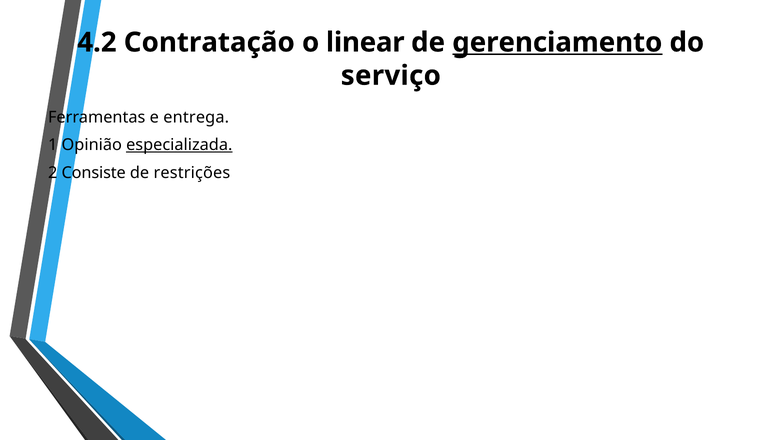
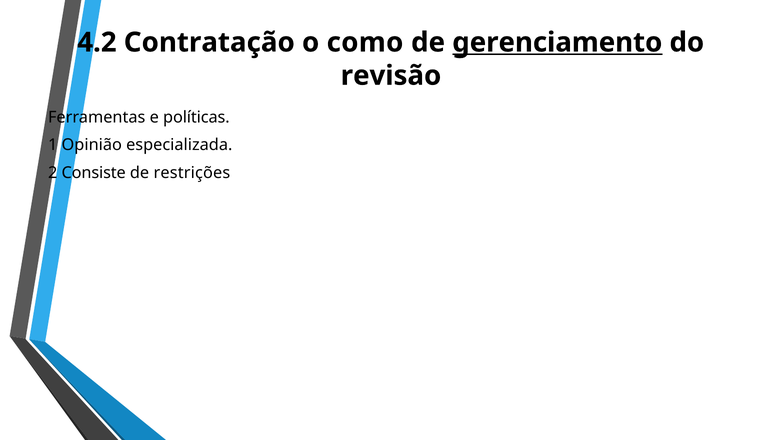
linear: linear -> como (365, 42)
serviço: serviço -> revisão (391, 76)
entrega: entrega -> políticas (196, 117)
especializada underline: present -> none (179, 145)
